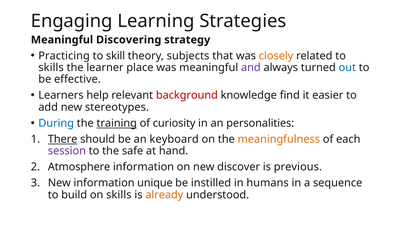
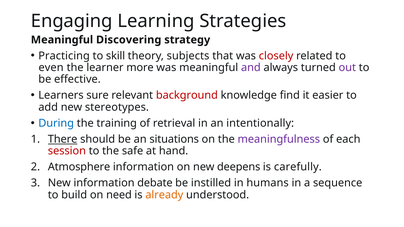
closely colour: orange -> red (276, 56)
skills: skills -> even (51, 68)
place: place -> more (140, 68)
out colour: blue -> purple (347, 68)
help: help -> sure (98, 95)
training underline: present -> none (117, 123)
curiosity: curiosity -> retrieval (174, 123)
personalities: personalities -> intentionally (260, 123)
keyboard: keyboard -> situations (174, 139)
meaningfulness colour: orange -> purple (279, 139)
session colour: purple -> red (67, 151)
discover: discover -> deepens (239, 167)
previous: previous -> carefully (298, 167)
unique: unique -> debate (155, 183)
on skills: skills -> need (119, 195)
